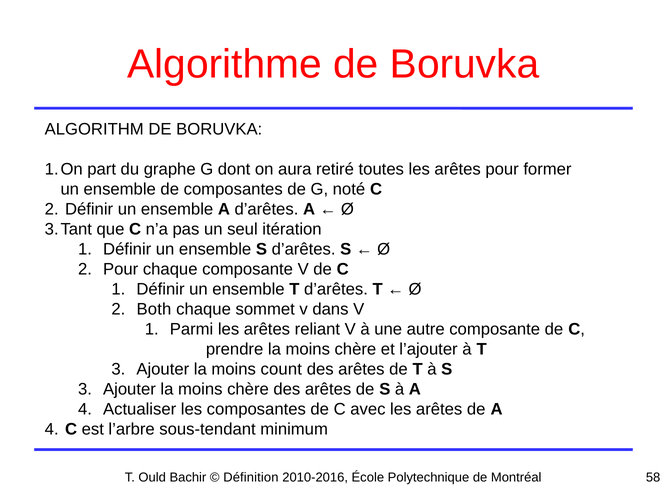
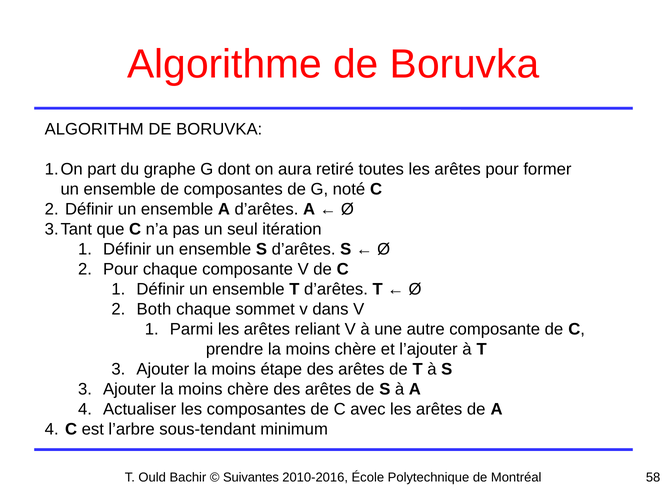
count: count -> étape (281, 369)
Définition: Définition -> Suivantes (251, 478)
